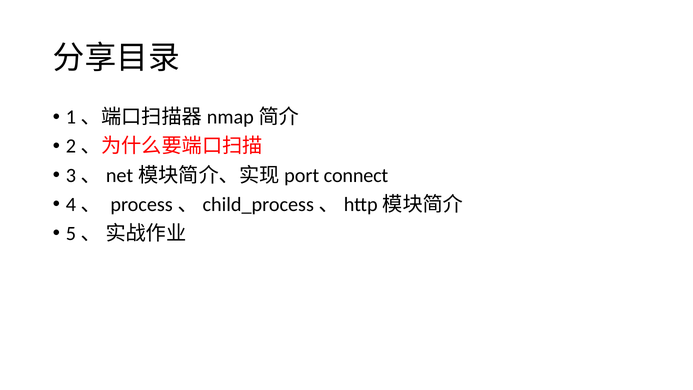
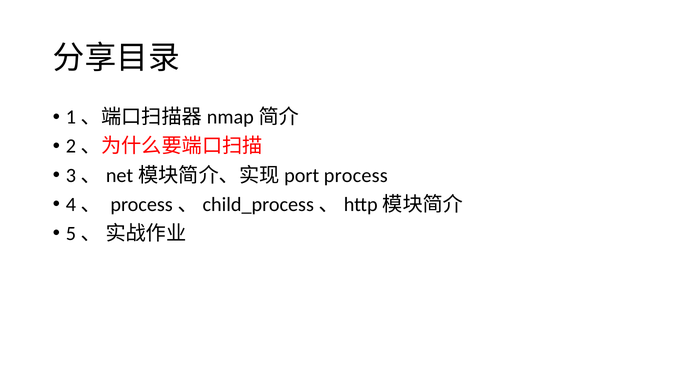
connect: connect -> process (356, 175)
